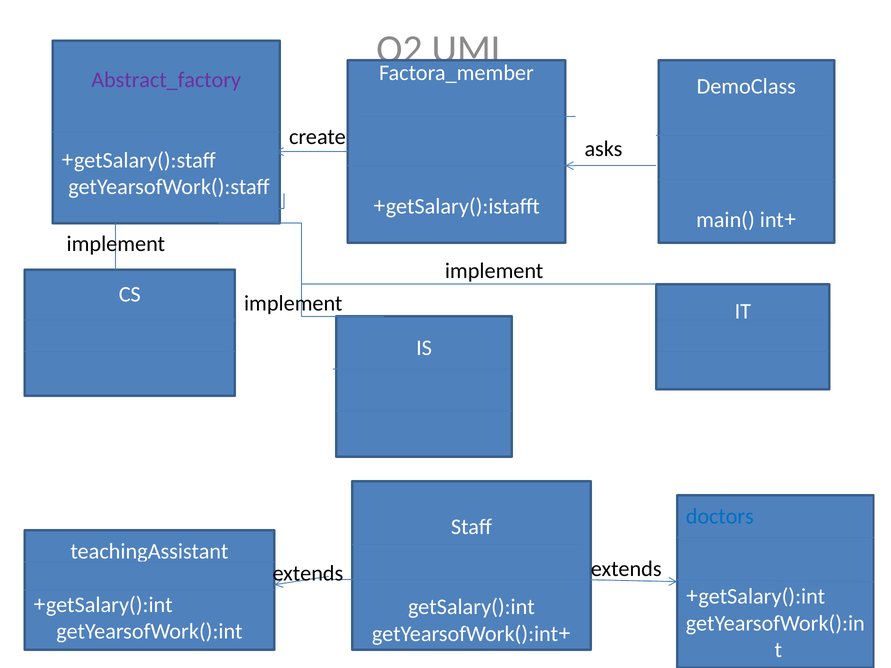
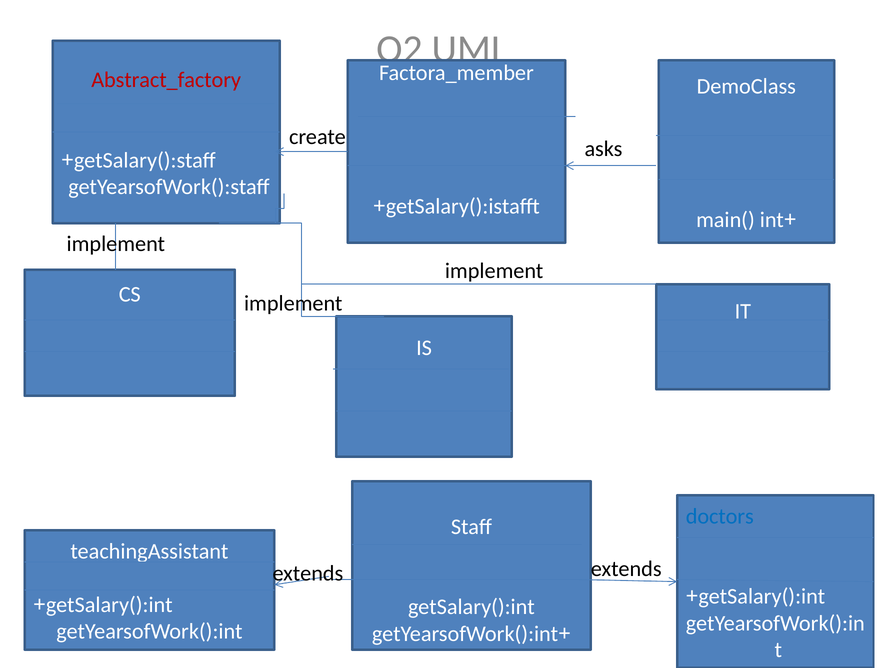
Abstract_factory colour: purple -> red (166, 80)
